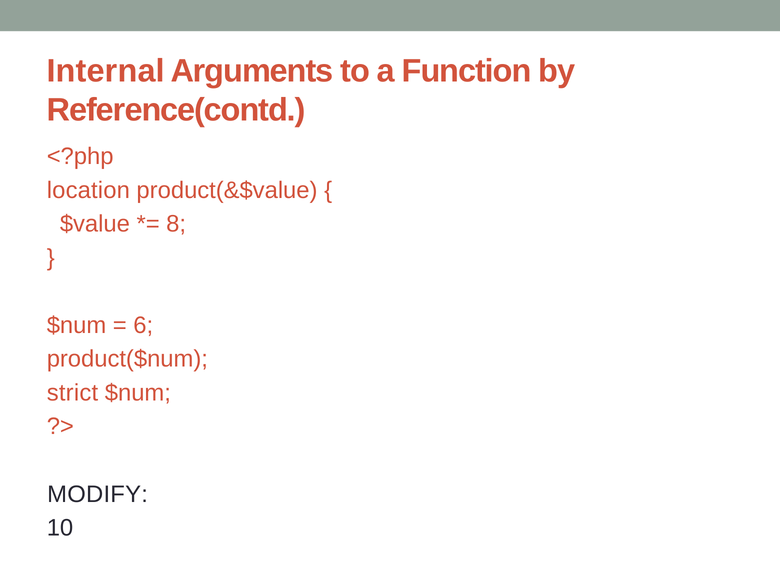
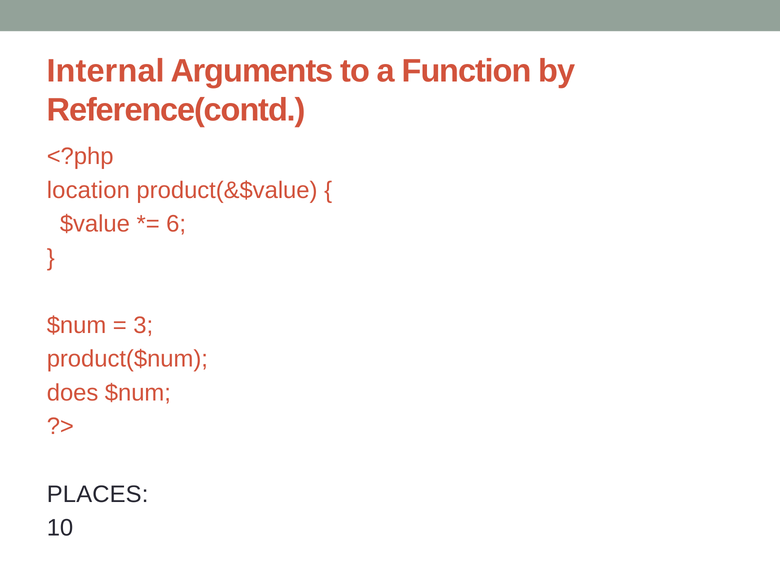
8: 8 -> 6 (176, 224)
6: 6 -> 3 (143, 325)
strict: strict -> does (73, 393)
MODIFY: MODIFY -> PLACES (98, 494)
